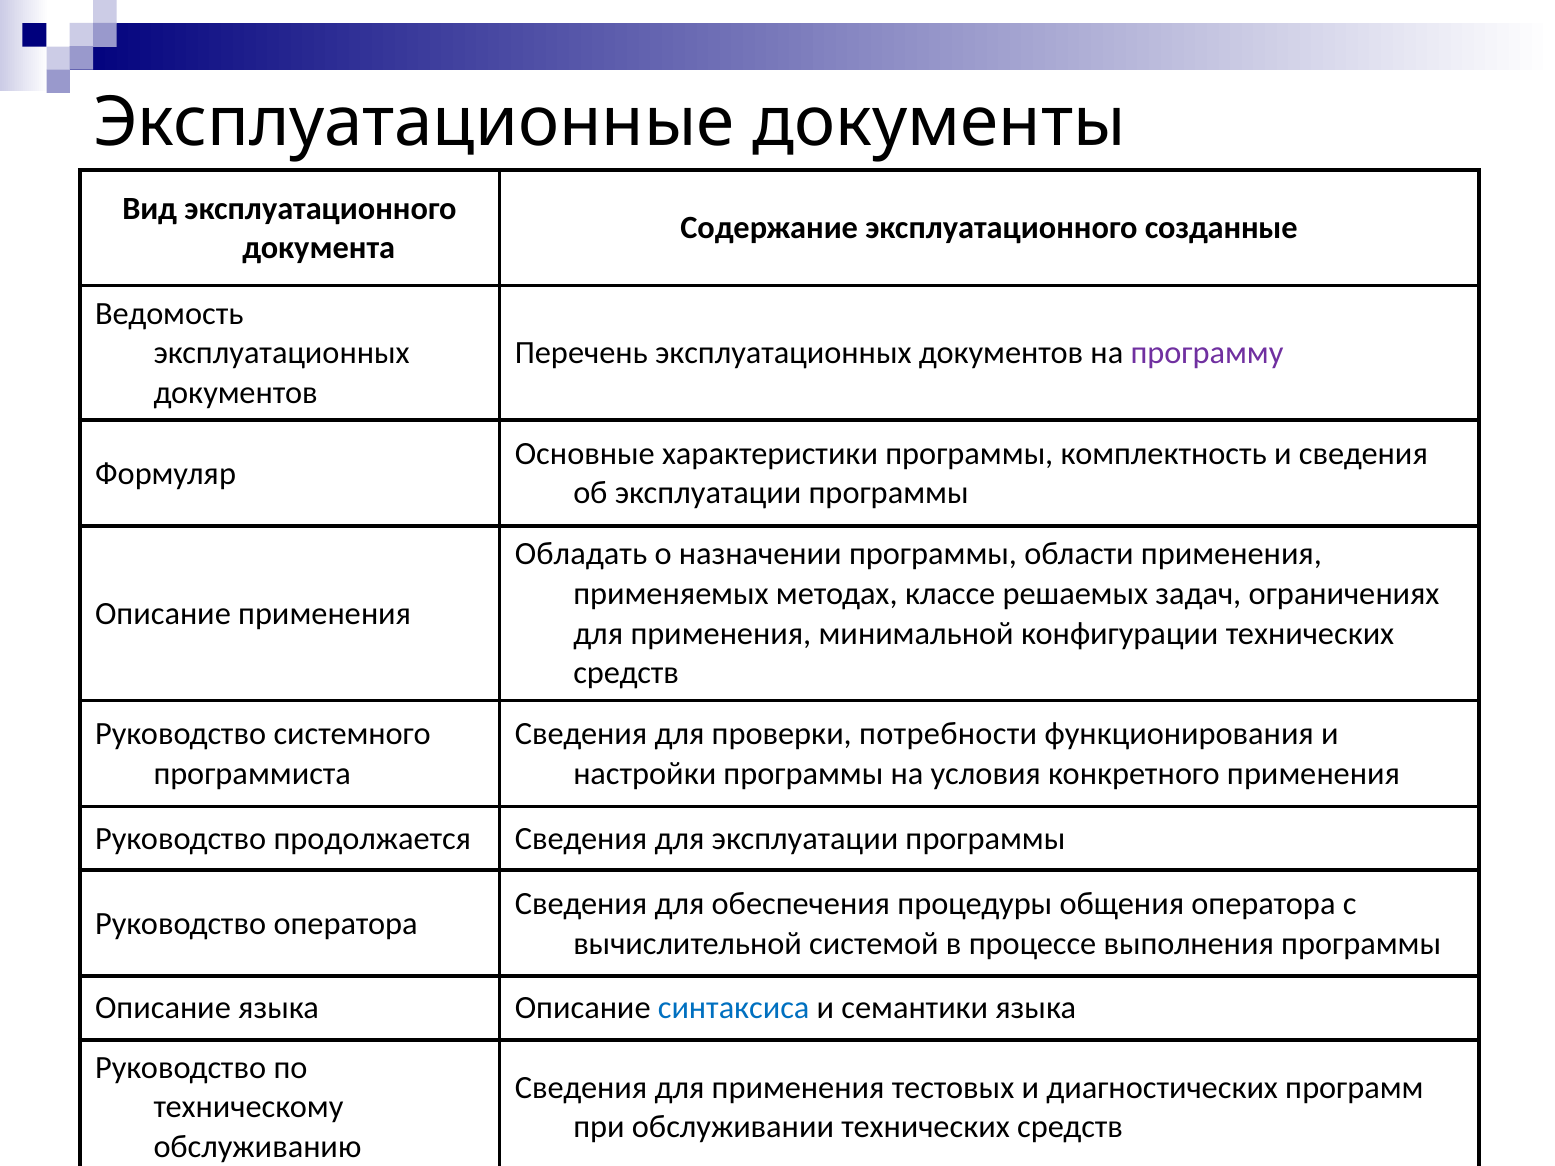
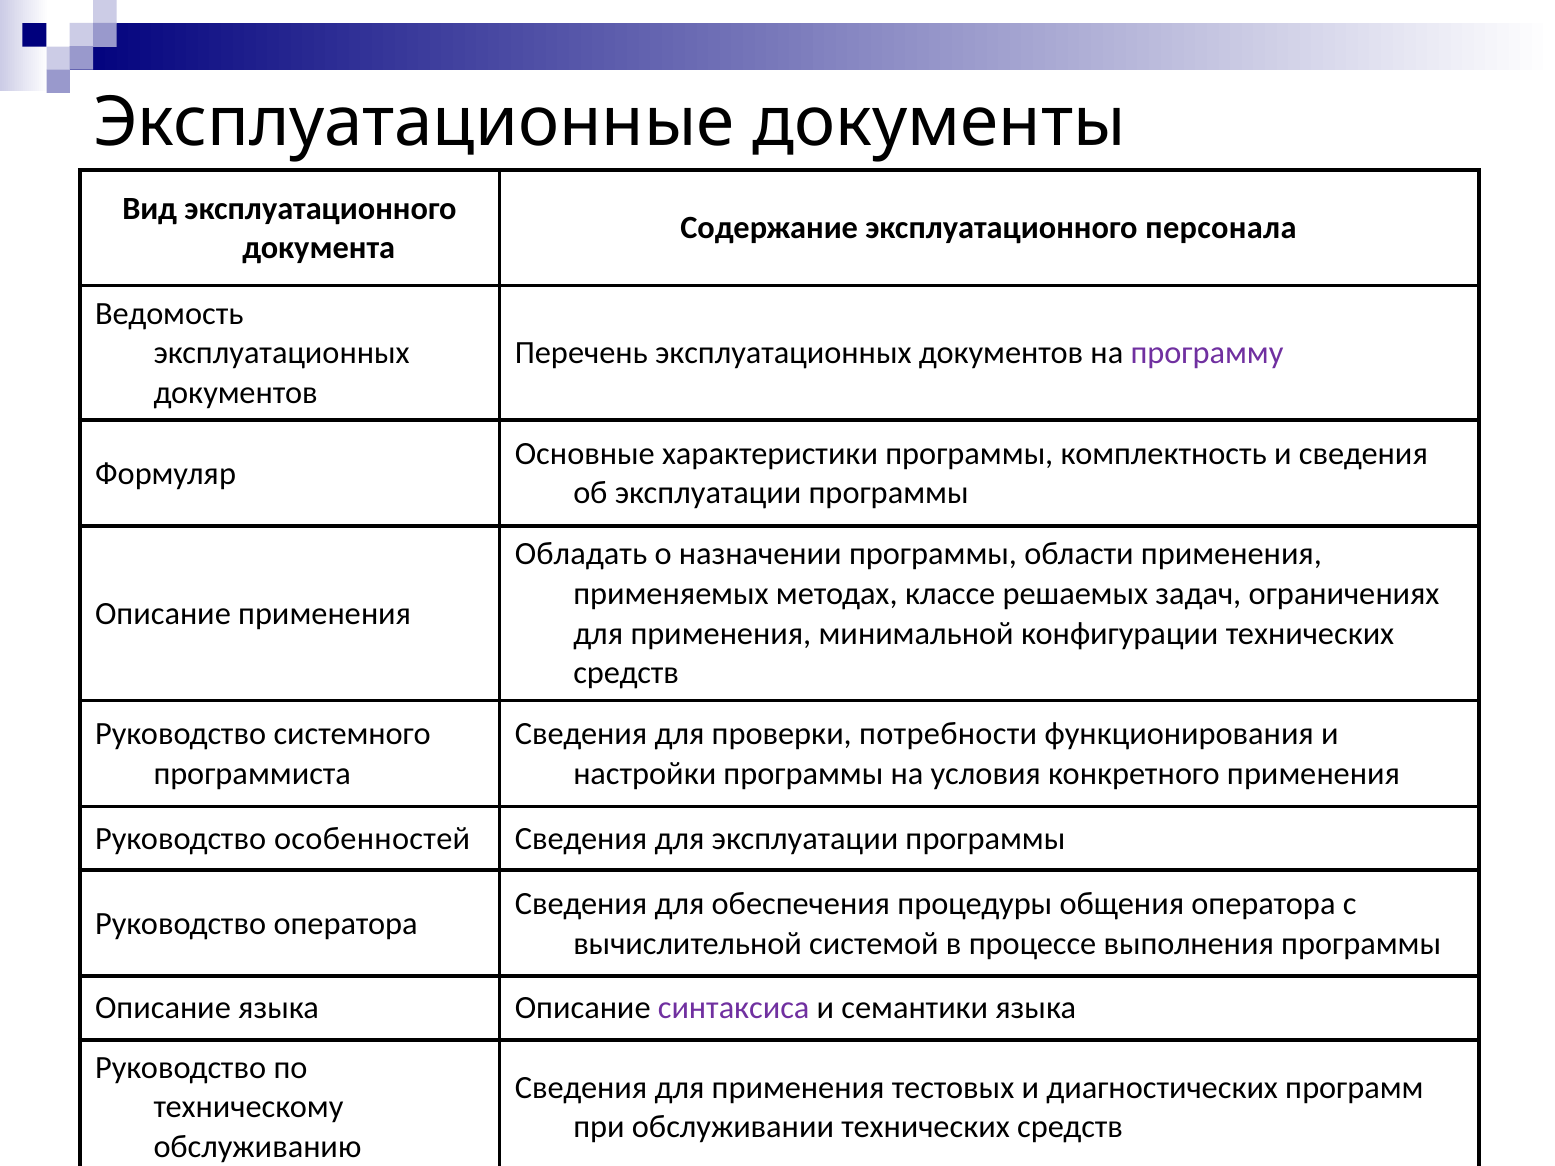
созданные: созданные -> персонала (1221, 228)
продолжается: продолжается -> особенностей (372, 839)
синтаксиса colour: blue -> purple (734, 1009)
